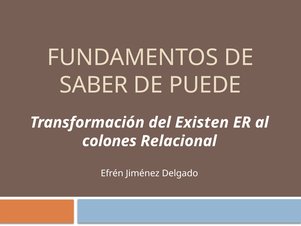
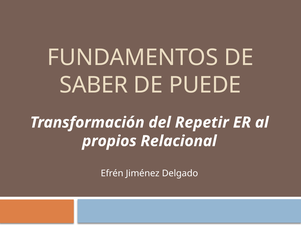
Existen: Existen -> Repetir (202, 122)
colones: colones -> propios (109, 141)
